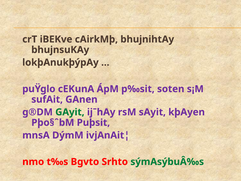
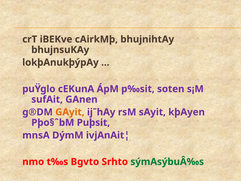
GAyit colour: green -> orange (70, 112)
